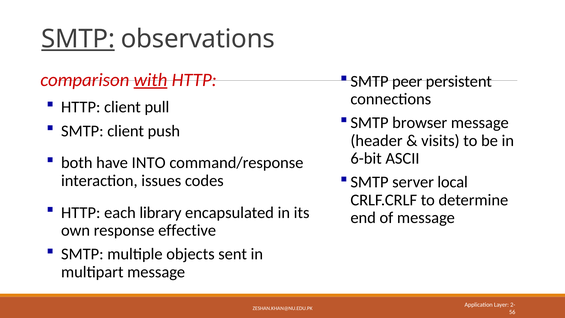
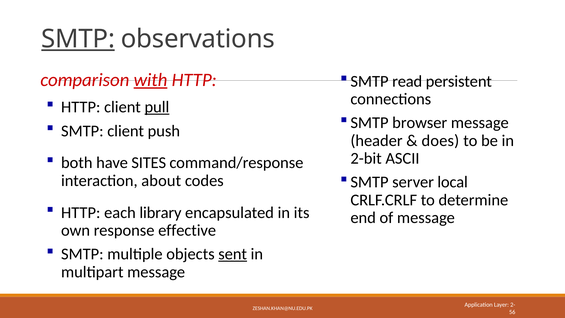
peer: peer -> read (407, 81)
pull underline: none -> present (157, 107)
visits: visits -> does (440, 141)
6-bit: 6-bit -> 2-bit (366, 158)
INTO: INTO -> SITES (149, 163)
issues: issues -> about (161, 181)
sent underline: none -> present (233, 254)
